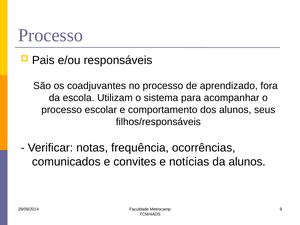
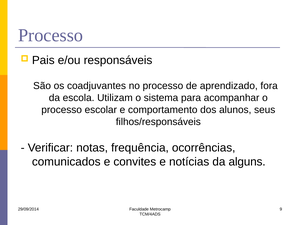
da alunos: alunos -> alguns (247, 162)
